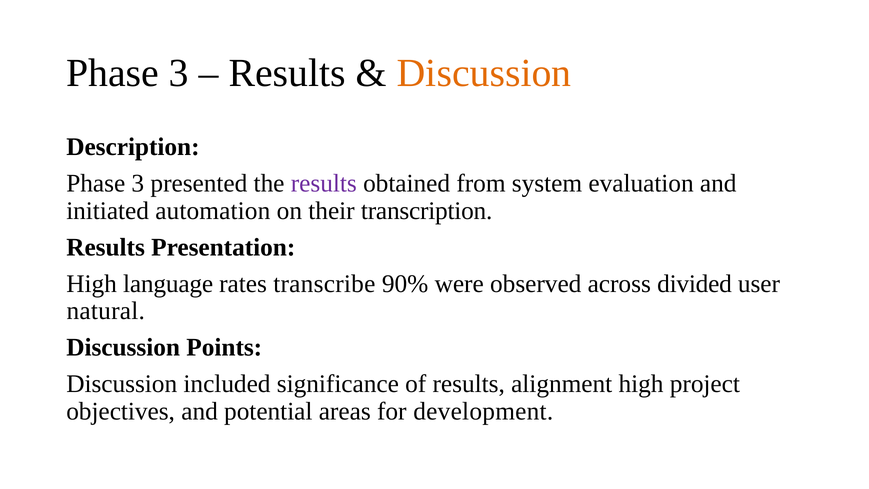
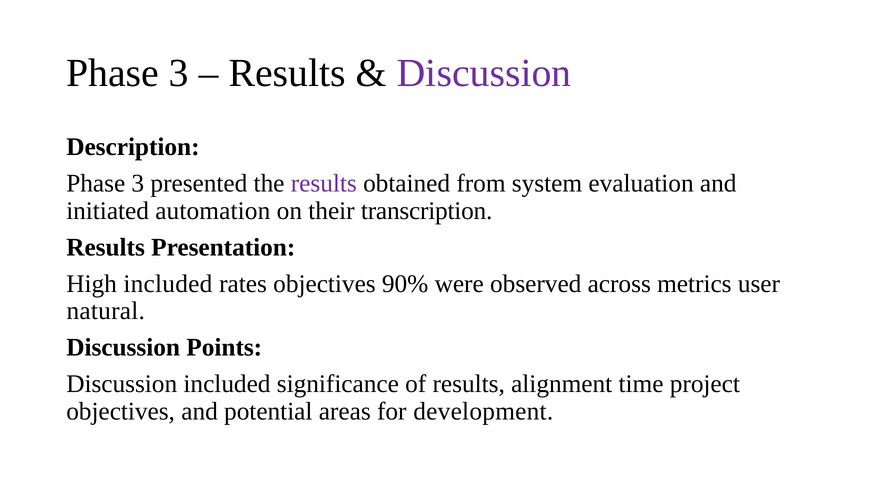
Discussion colour: orange -> purple (484, 73)
High language: language -> included (168, 284)
rates transcribe: transcribe -> objectives (324, 284)
divided: divided -> metrics (694, 284)
alignment high: high -> time (641, 384)
